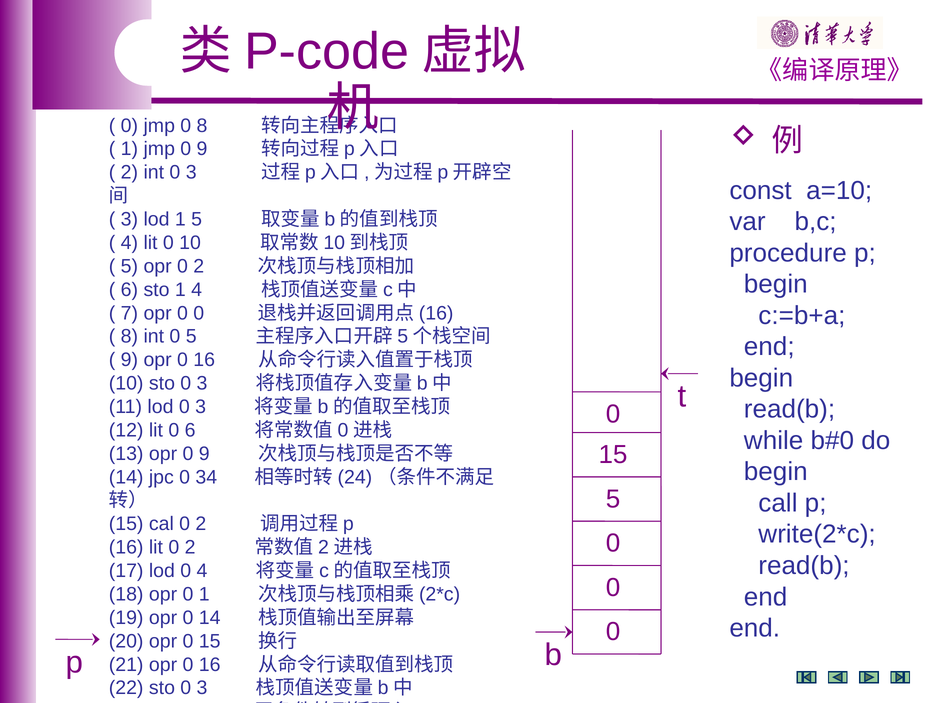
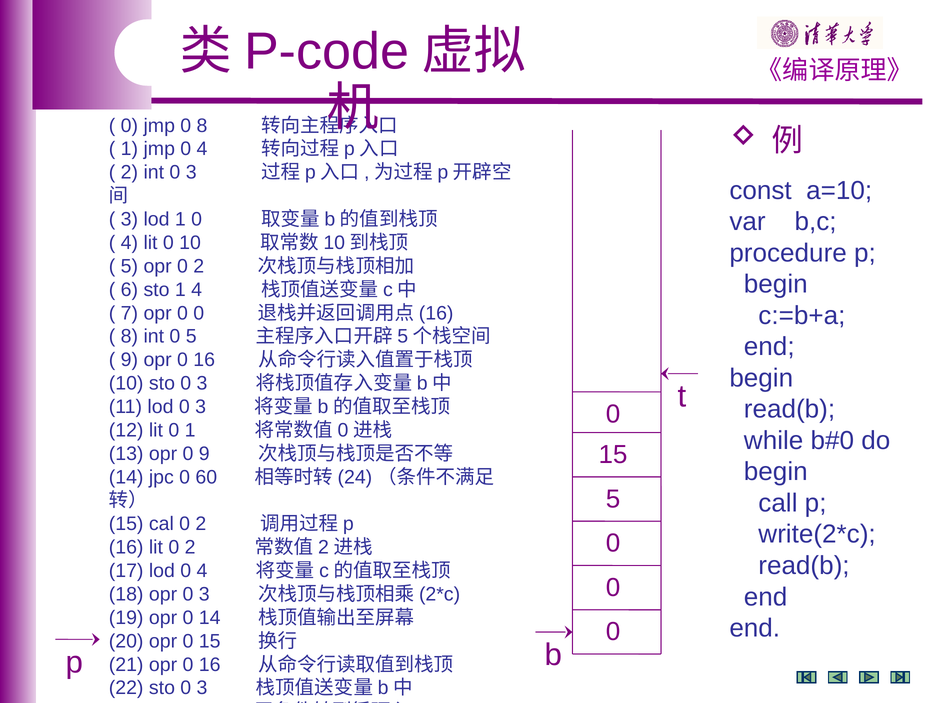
jmp 0 9: 9 -> 4 (202, 149)
1 5: 5 -> 0 (197, 219)
0 6: 6 -> 1 (190, 431)
34: 34 -> 60 (206, 477)
opr 0 1: 1 -> 3 (204, 595)
